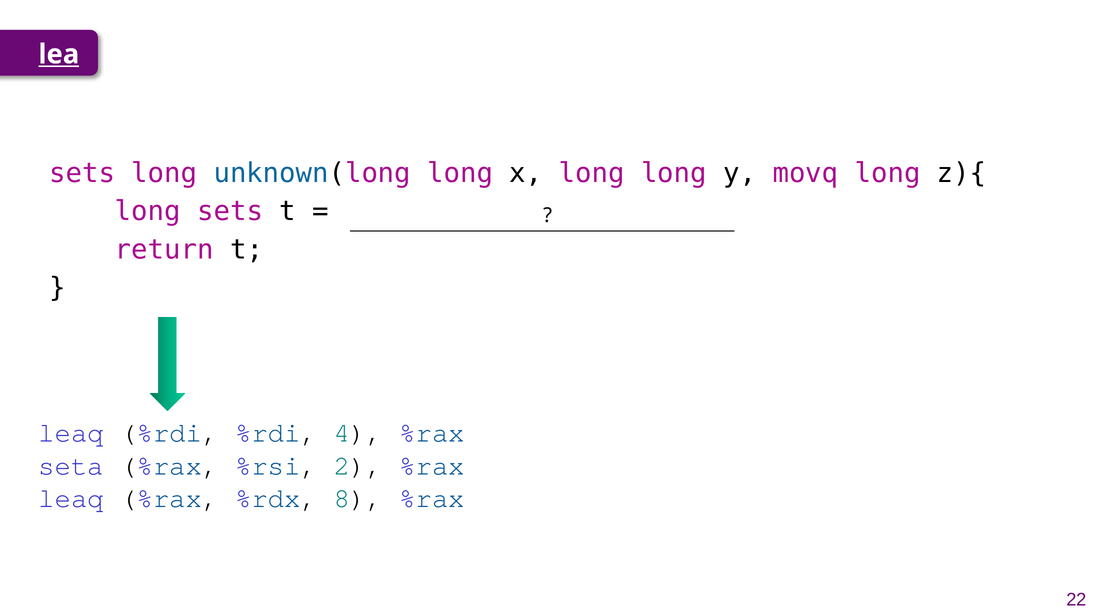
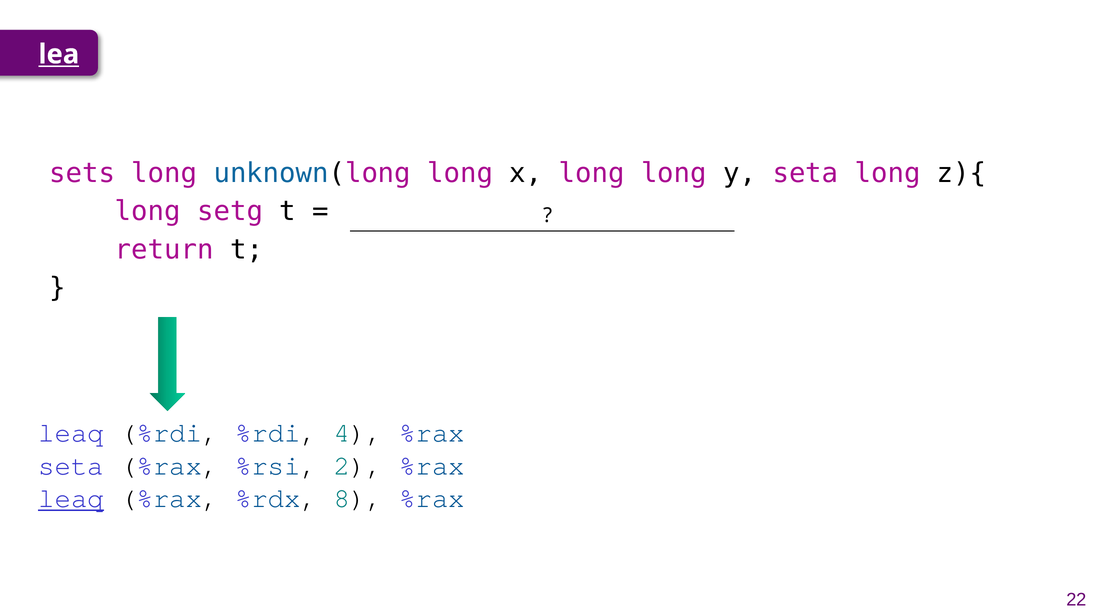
y movq: movq -> seta (805, 173)
long sets: sets -> setg (230, 211)
leaq underline: none -> present (71, 499)
